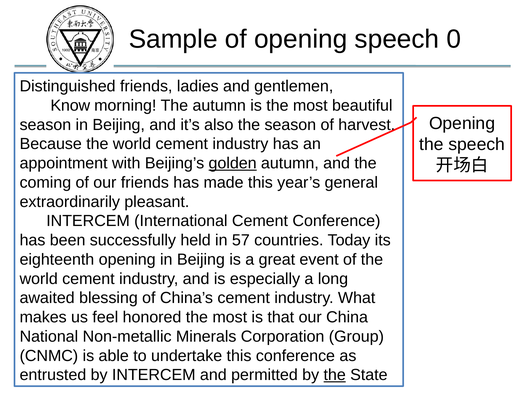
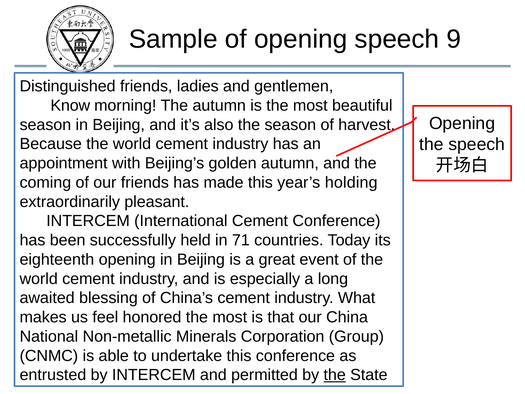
0: 0 -> 9 (454, 39)
golden underline: present -> none (233, 163)
general: general -> holding (351, 182)
57: 57 -> 71 (241, 240)
